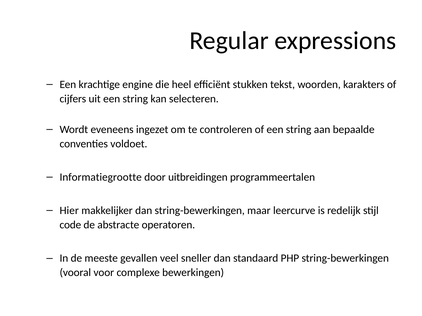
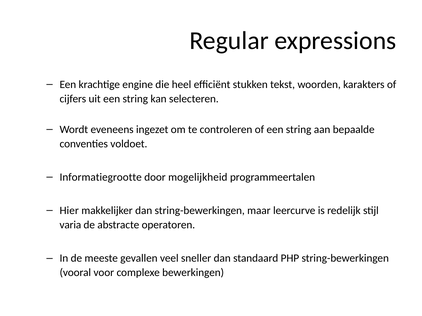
uitbreidingen: uitbreidingen -> mogelijkheid (198, 177)
code: code -> varia (70, 225)
